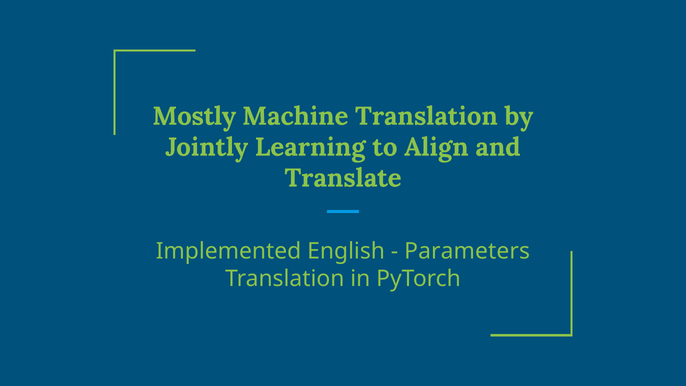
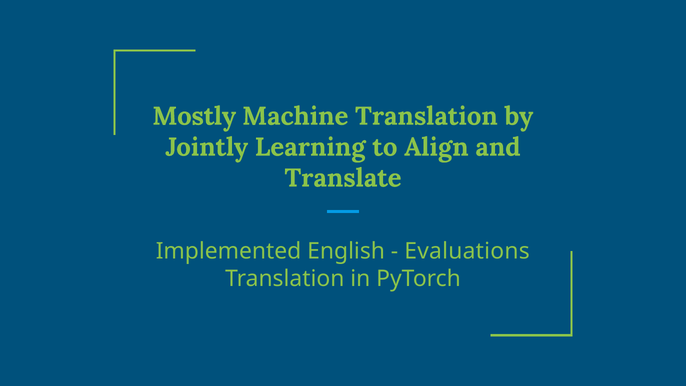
Parameters: Parameters -> Evaluations (467, 251)
